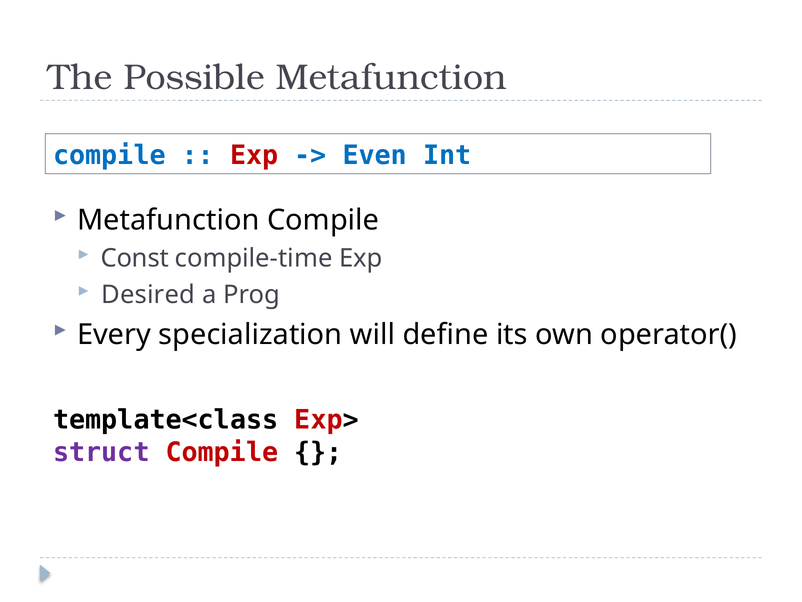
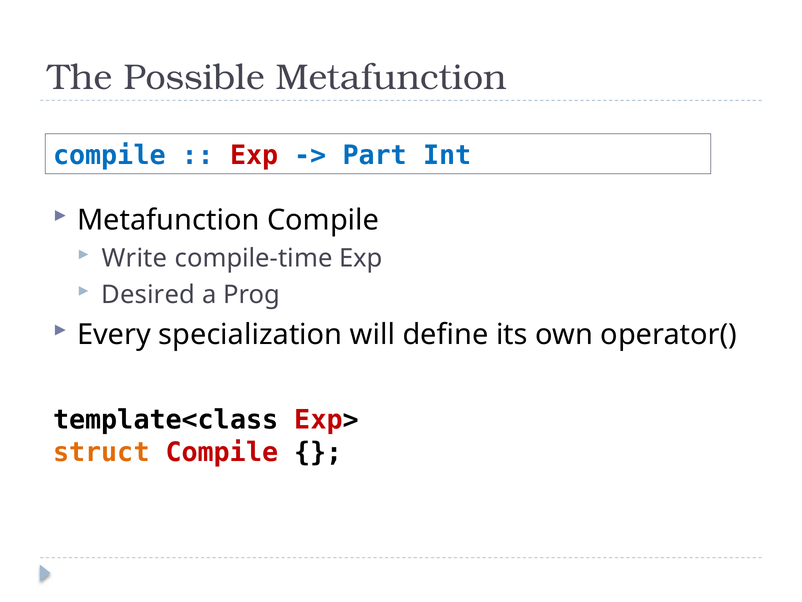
Even: Even -> Part (375, 155)
Const: Const -> Write (135, 258)
struct colour: purple -> orange (101, 452)
